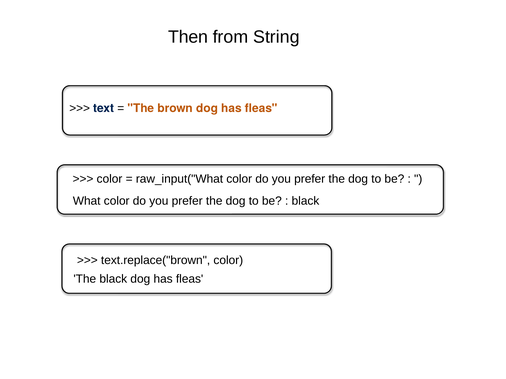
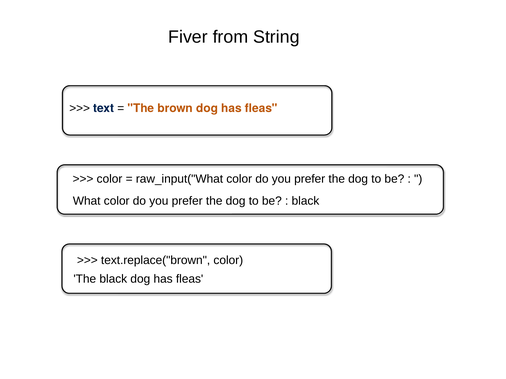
Then: Then -> Fiver (188, 37)
